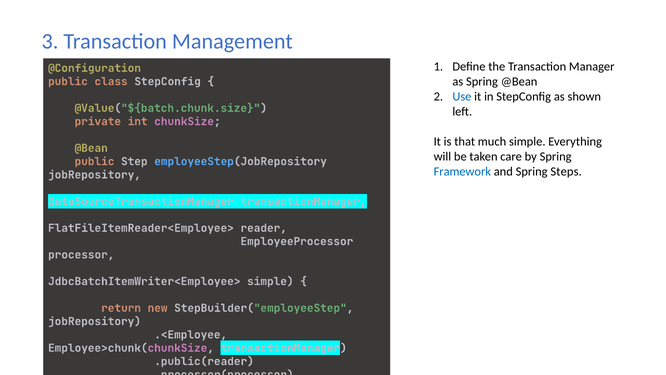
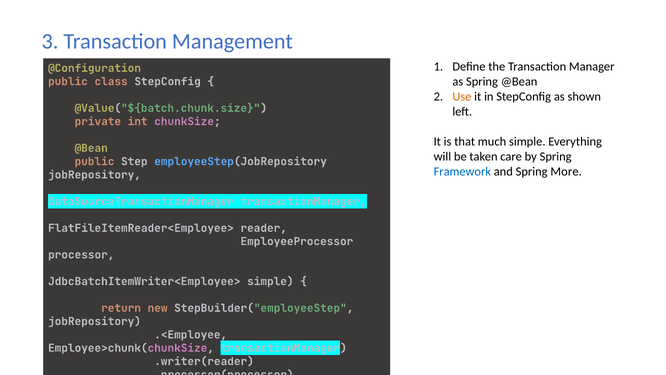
Use colour: blue -> orange (462, 97)
Steps: Steps -> More (566, 172)
.public(reader: .public(reader -> .writer(reader (204, 361)
